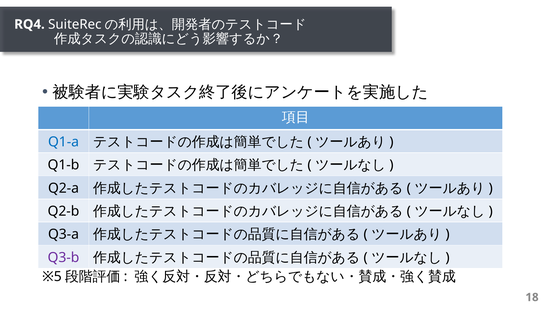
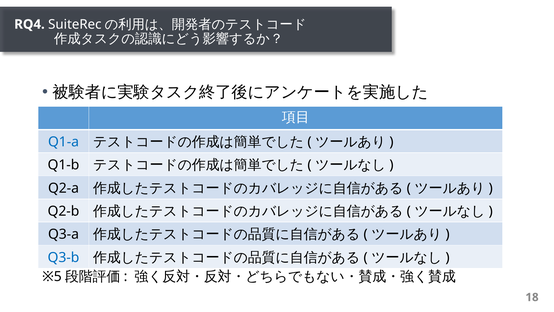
Q3-b colour: purple -> blue (63, 257)
